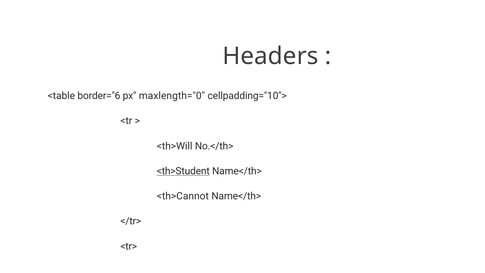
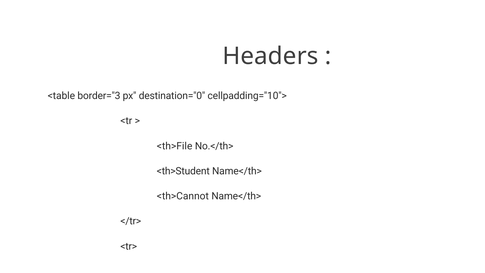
border="6: border="6 -> border="3 (99, 96)
maxlength="0: maxlength="0 -> destination="0 (172, 96)
<th>Will: <th>Will -> <th>File (175, 146)
<th>Student underline: present -> none (183, 171)
